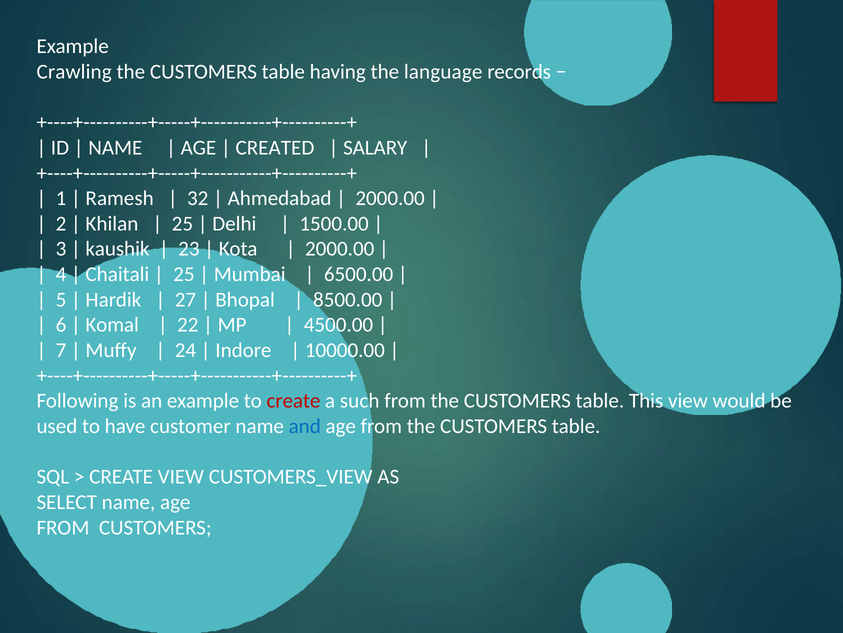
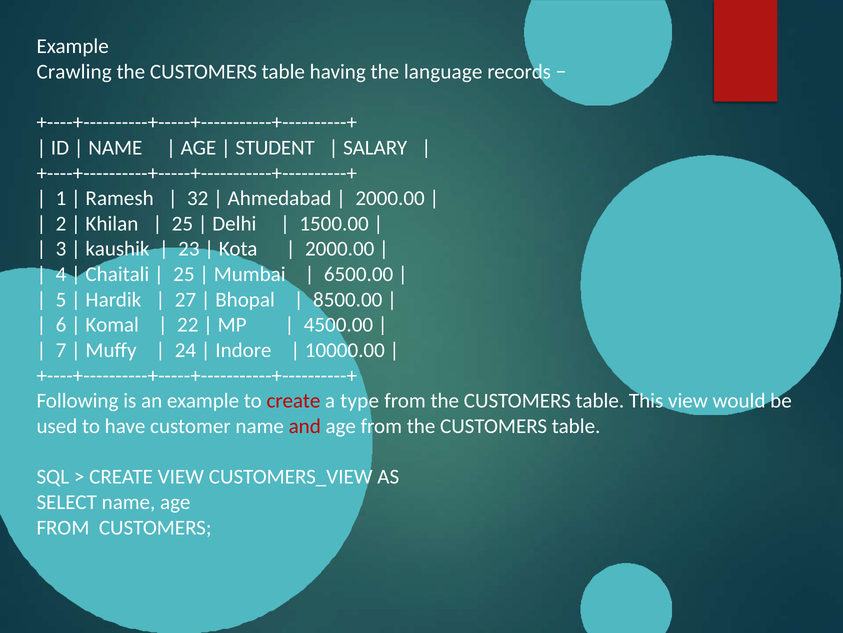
CREATED: CREATED -> STUDENT (275, 148)
such: such -> type (360, 400)
and colour: blue -> red (305, 426)
